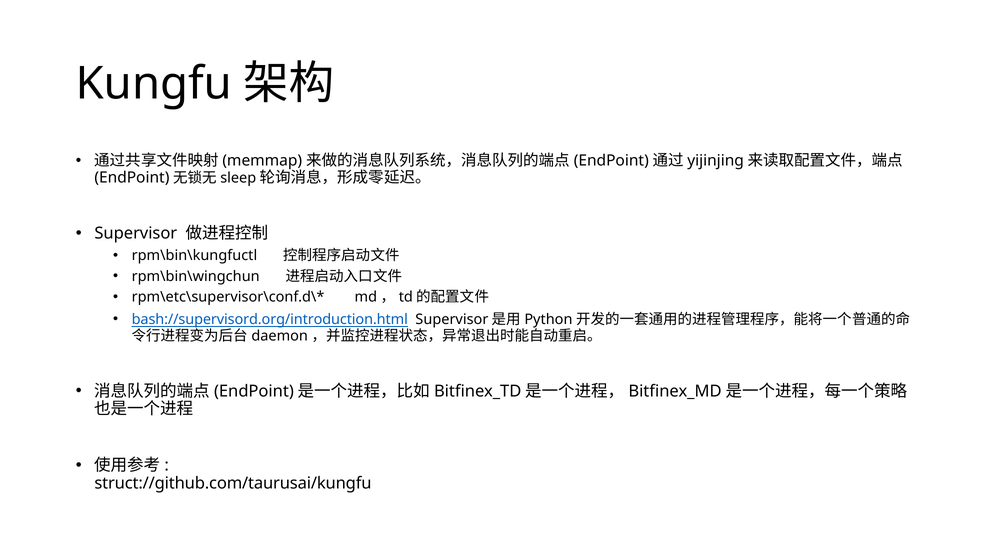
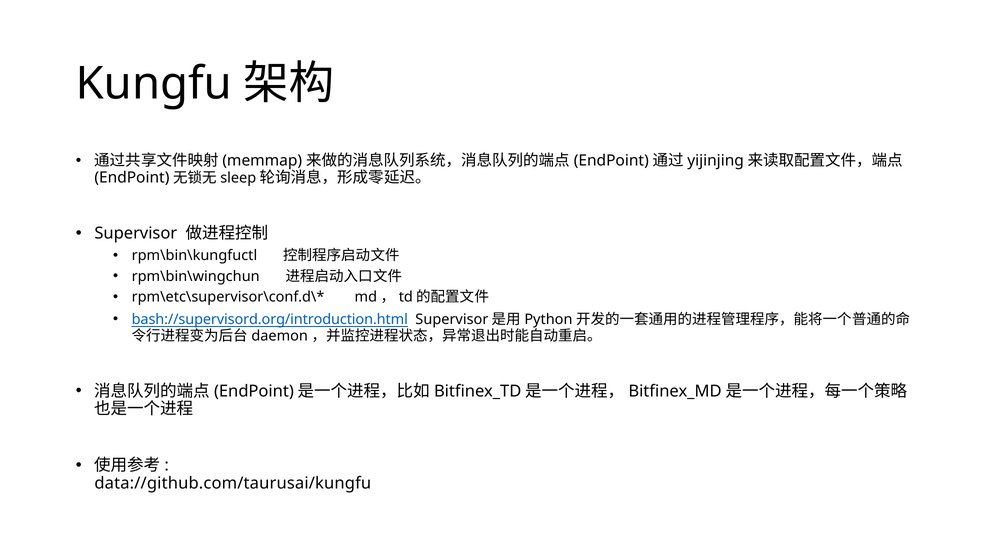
struct://github.com/taurusai/kungfu: struct://github.com/taurusai/kungfu -> data://github.com/taurusai/kungfu (233, 483)
